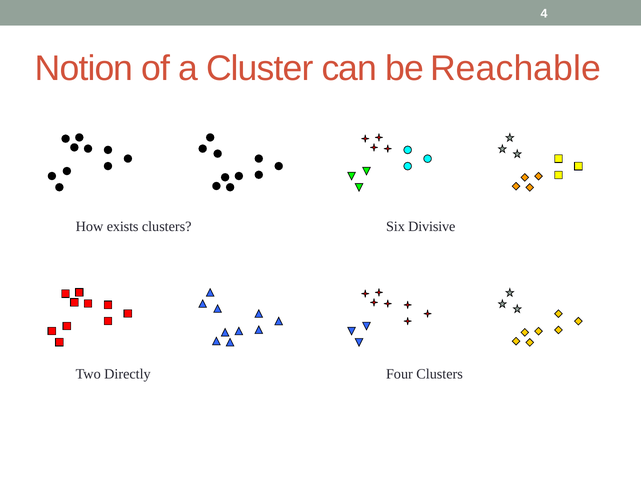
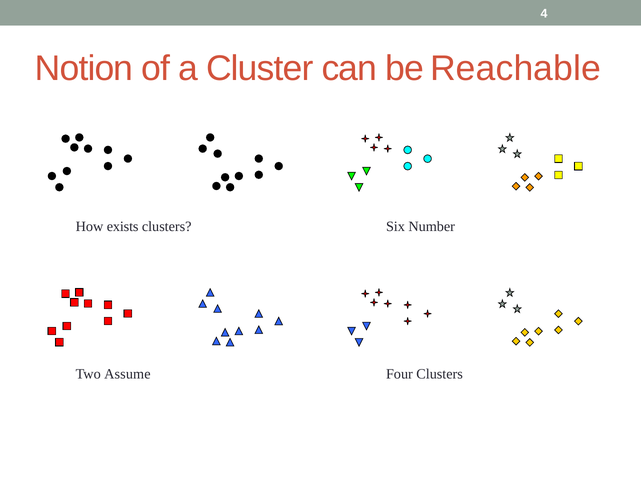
Divisive: Divisive -> Number (432, 226)
Directly: Directly -> Assume (127, 374)
